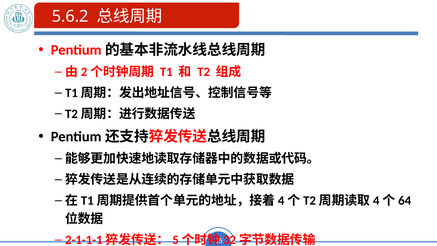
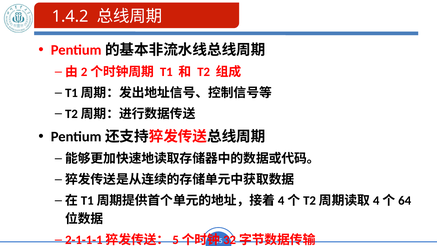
5.6.2: 5.6.2 -> 1.4.2 (70, 16)
